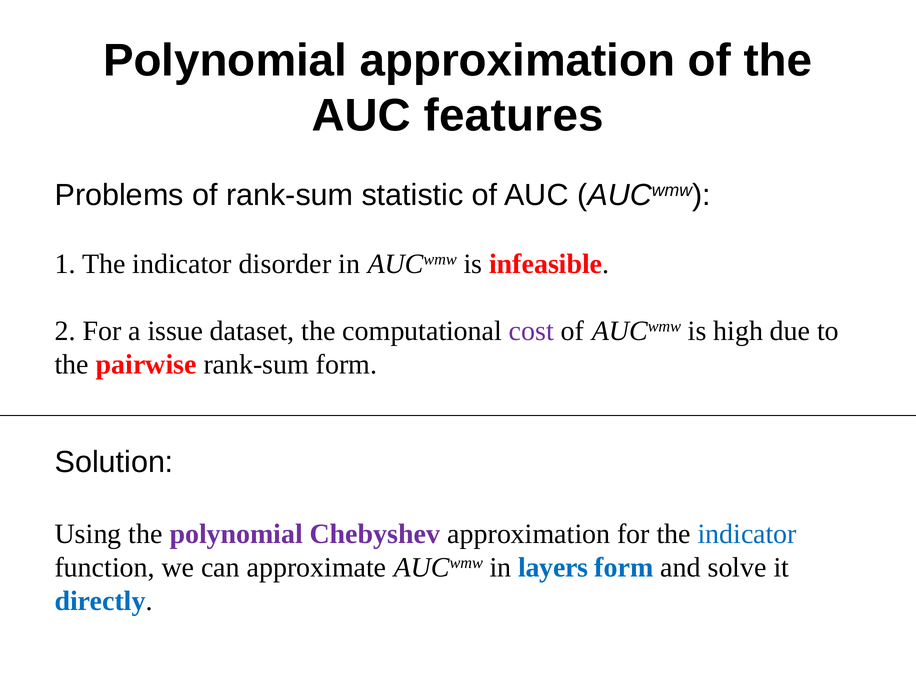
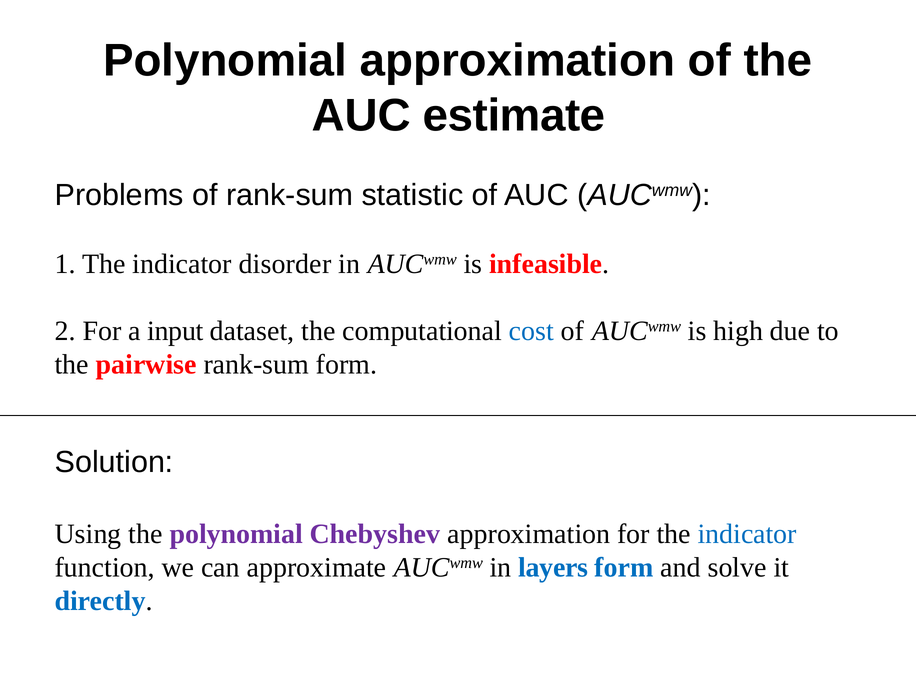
features: features -> estimate (514, 115)
issue: issue -> input (175, 331)
cost colour: purple -> blue (531, 331)
